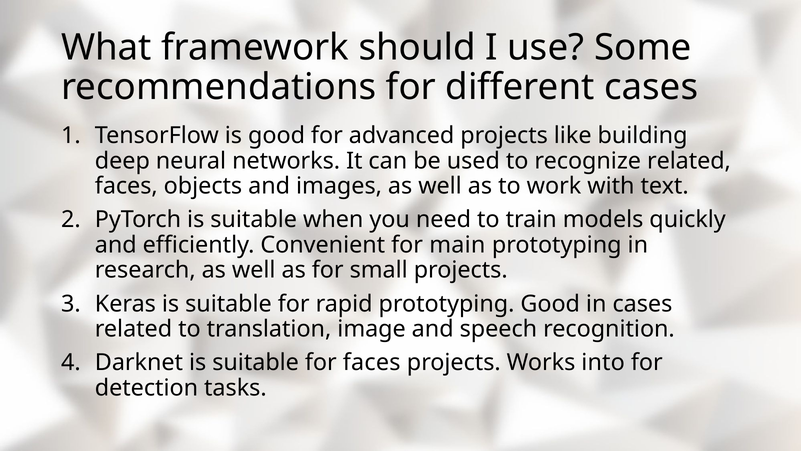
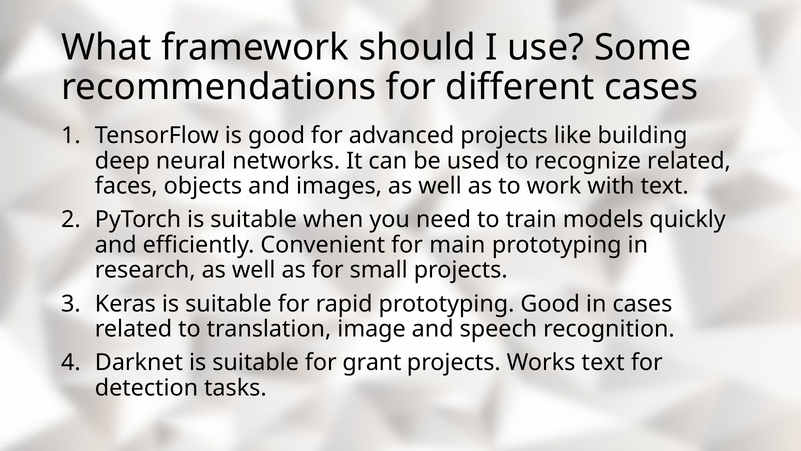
for faces: faces -> grant (372, 362)
Works into: into -> text (603, 362)
